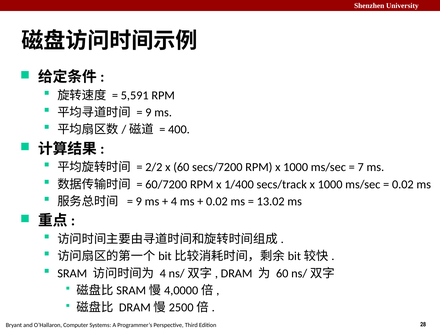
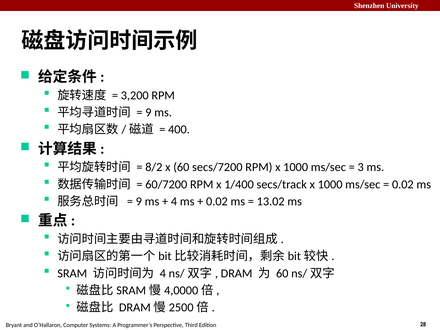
5,591: 5,591 -> 3,200 (135, 95)
2/2: 2/2 -> 8/2 (154, 167)
7: 7 -> 3 (361, 167)
